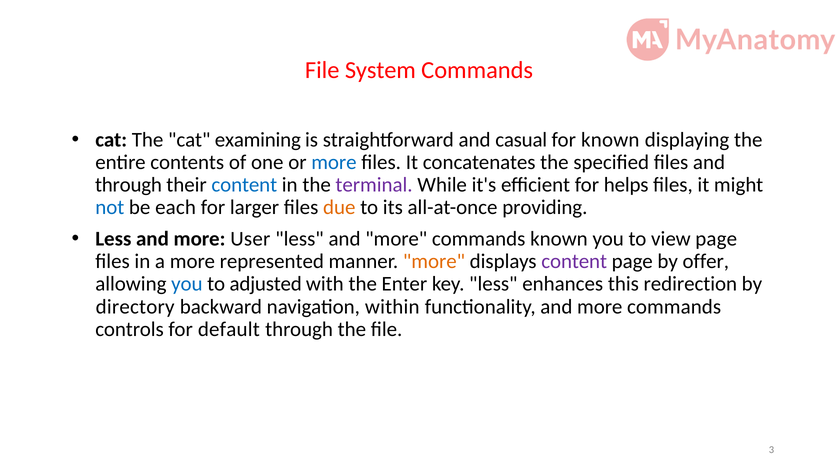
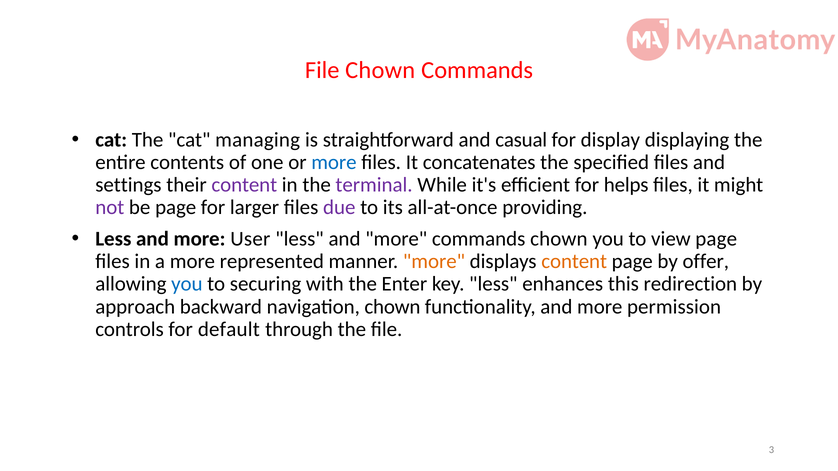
File System: System -> Chown (380, 70)
examining: examining -> managing (258, 140)
for known: known -> display (610, 140)
through: through -> settings (128, 185)
content colour: blue -> purple (244, 185)
not colour: blue -> purple (110, 208)
be each: each -> page (176, 208)
due colour: orange -> purple (339, 208)
commands known: known -> chown (559, 239)
content colour: purple -> orange (574, 262)
adjusted: adjusted -> securing (266, 284)
directory: directory -> approach (135, 307)
navigation within: within -> chown (392, 307)
functionality and more commands: commands -> permission (674, 307)
